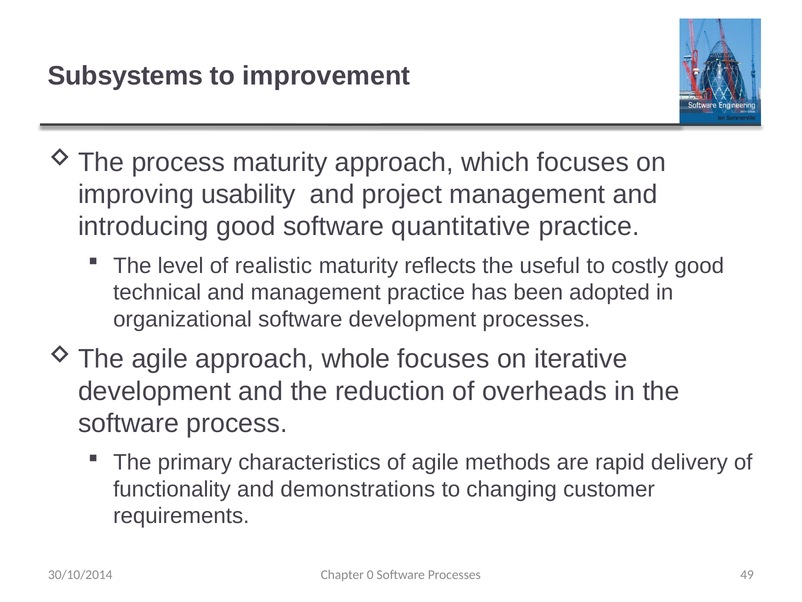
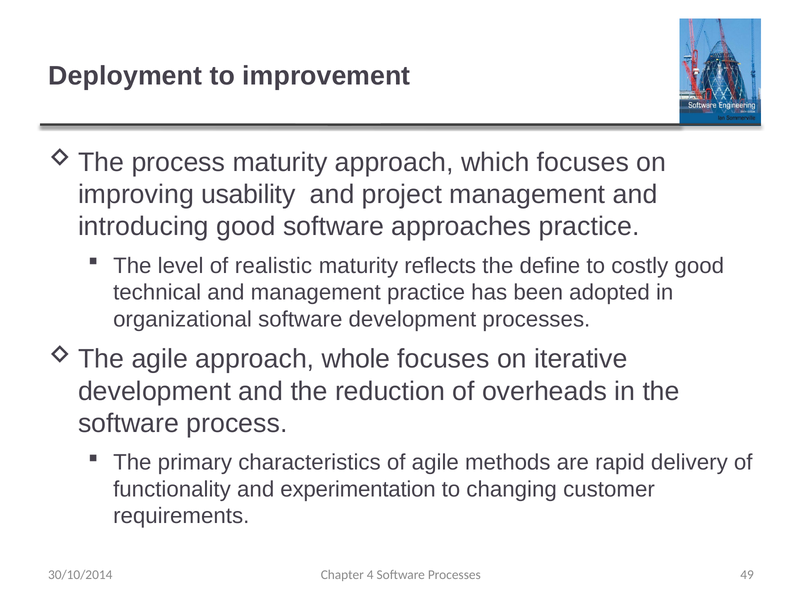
Subsystems: Subsystems -> Deployment (125, 76)
quantitative: quantitative -> approaches (461, 226)
useful: useful -> define (550, 266)
demonstrations: demonstrations -> experimentation (358, 489)
0: 0 -> 4 (370, 574)
